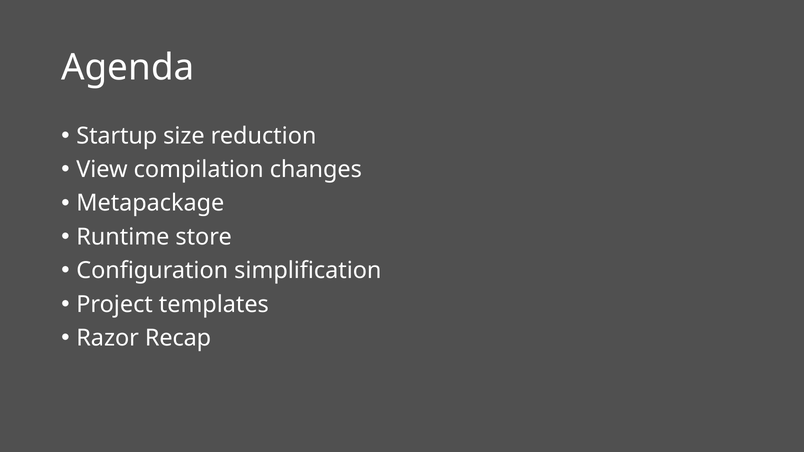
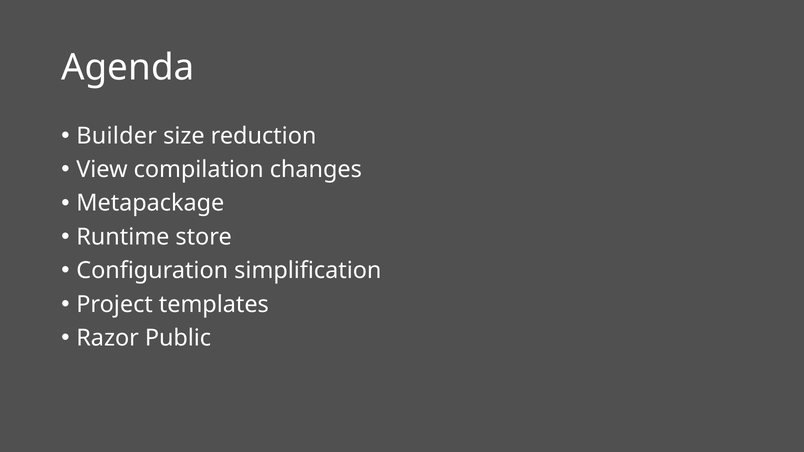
Startup: Startup -> Builder (117, 136)
Recap: Recap -> Public (178, 338)
